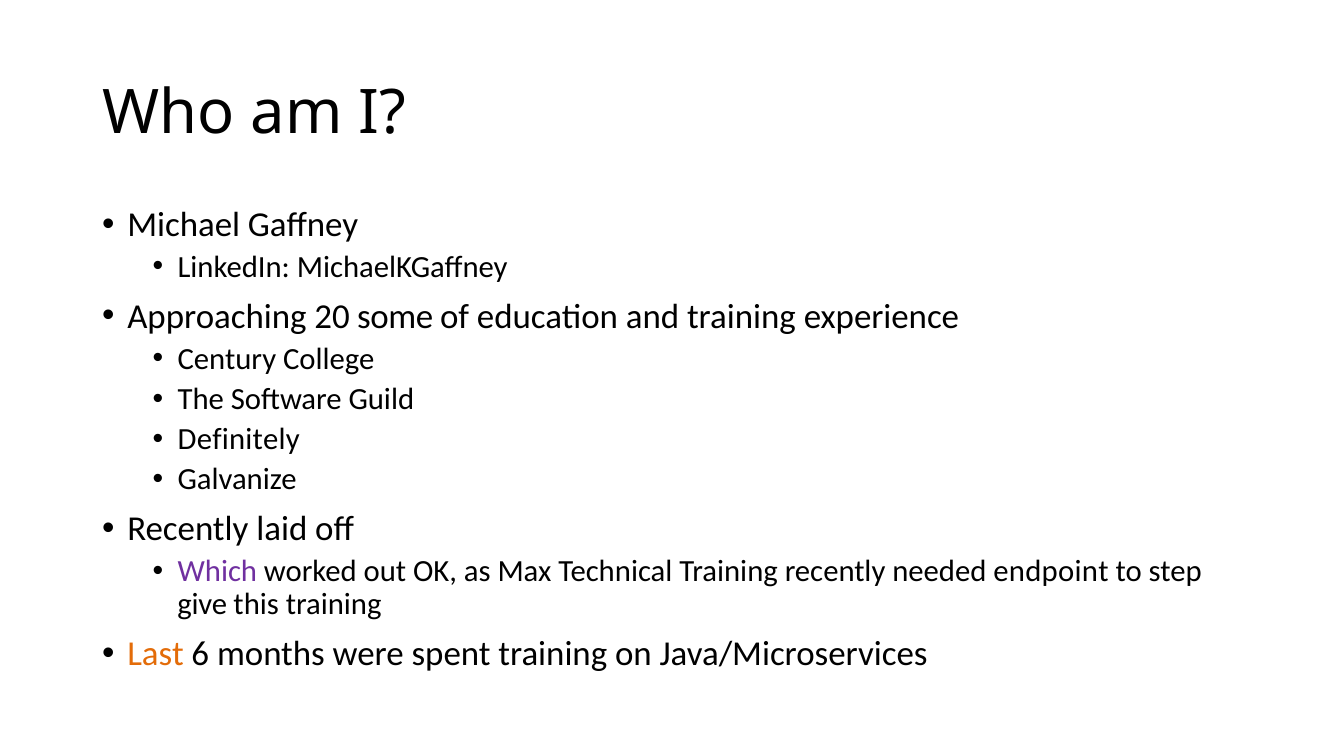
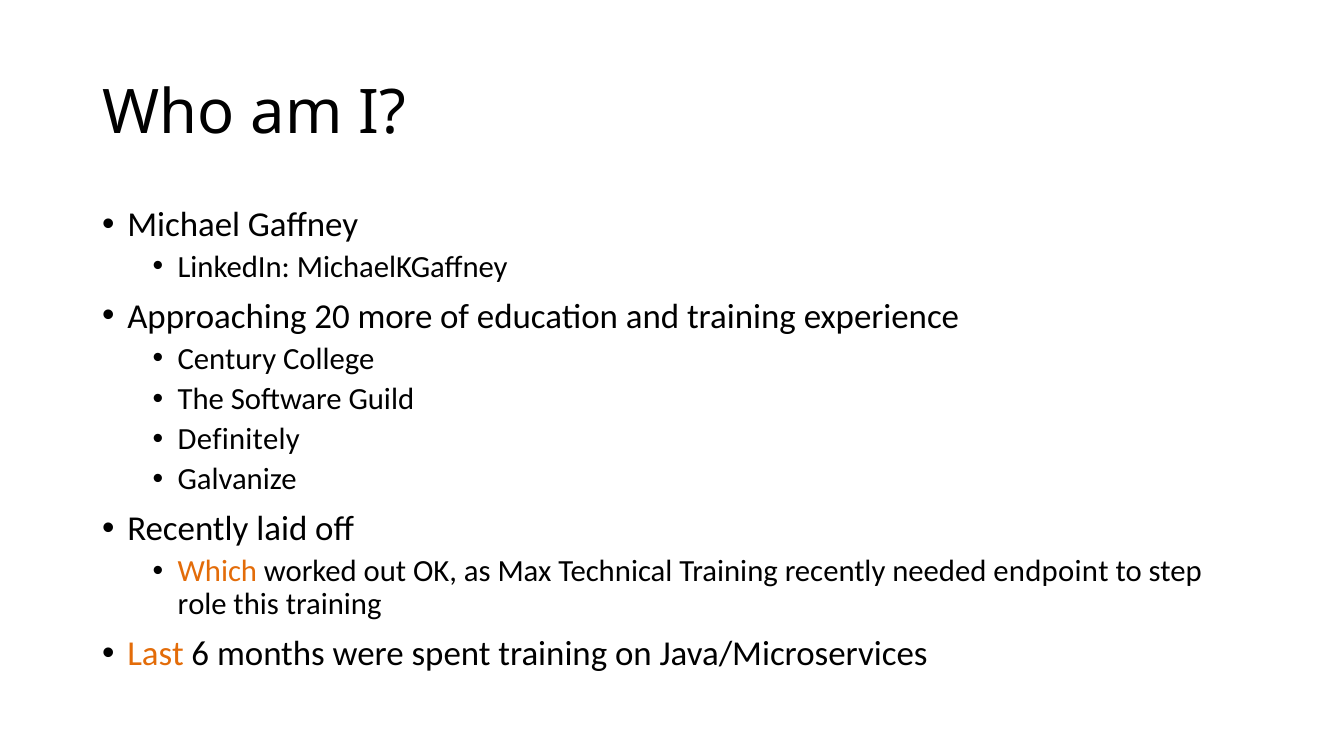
some: some -> more (395, 316)
Which colour: purple -> orange (217, 571)
give: give -> role (202, 604)
